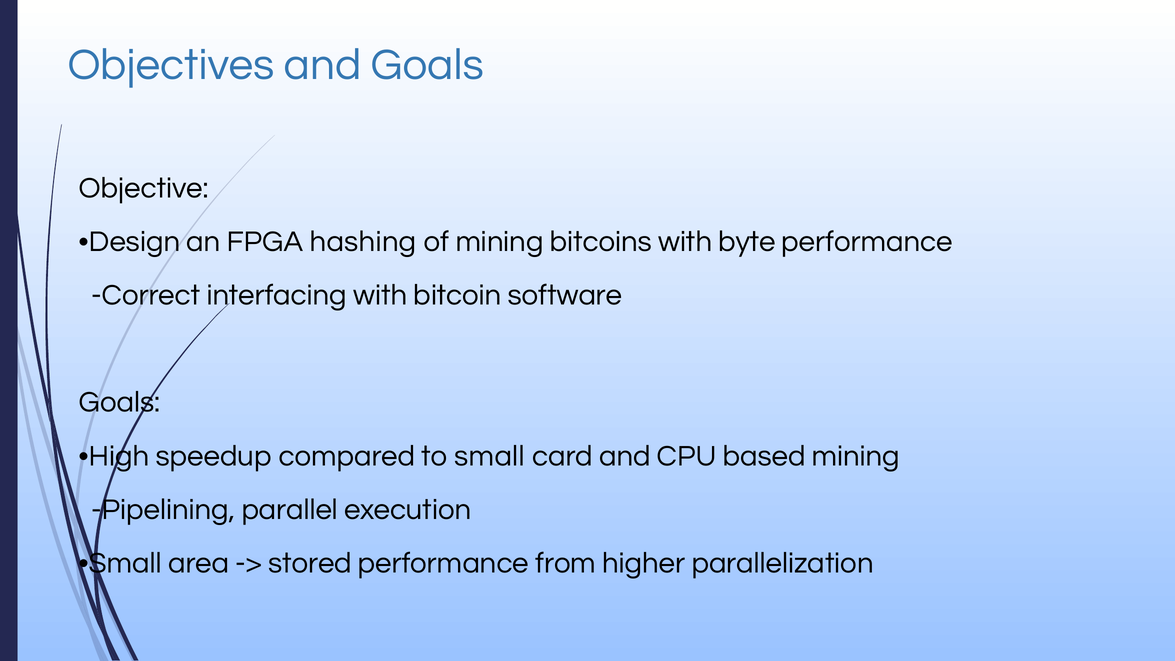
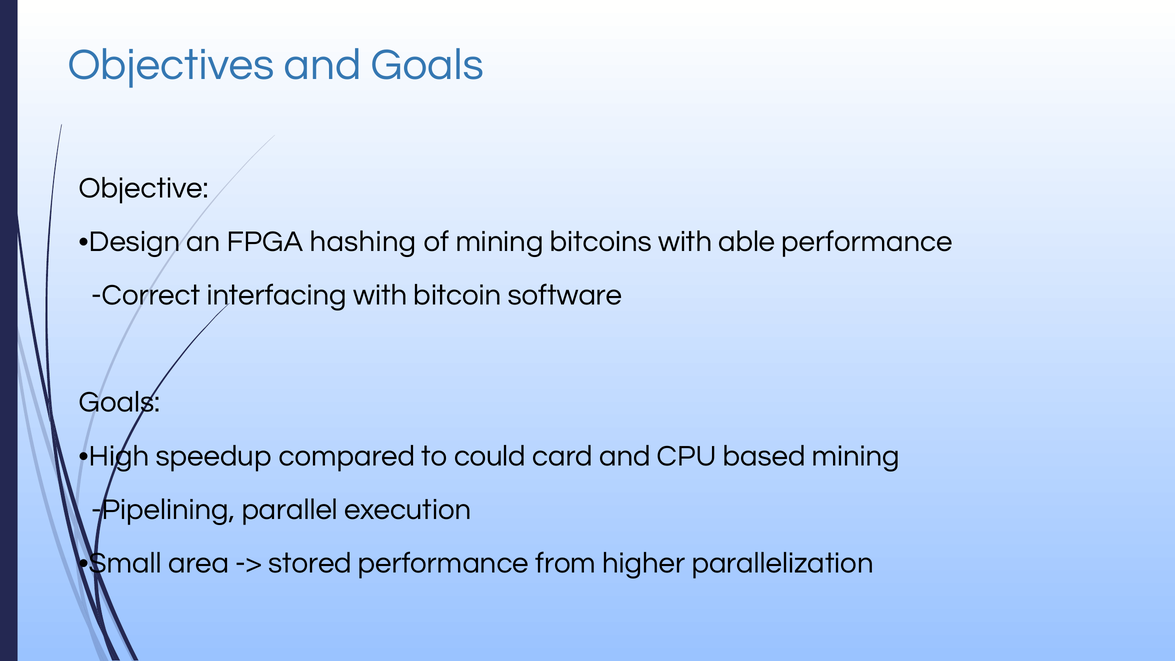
byte: byte -> able (747, 242)
to small: small -> could (490, 456)
